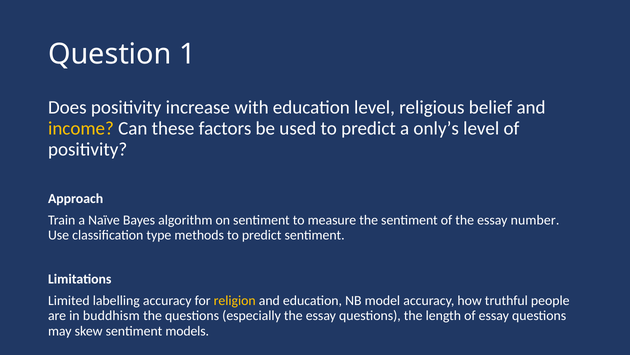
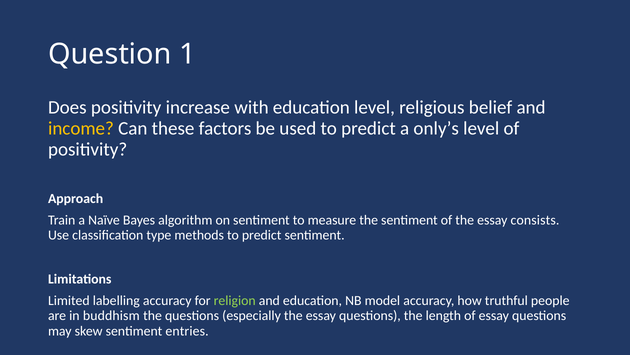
number: number -> consists (535, 220)
religion colour: yellow -> light green (235, 300)
models: models -> entries (187, 331)
